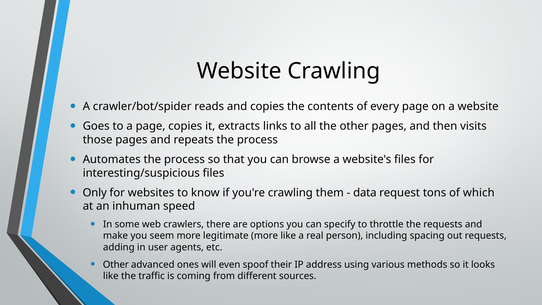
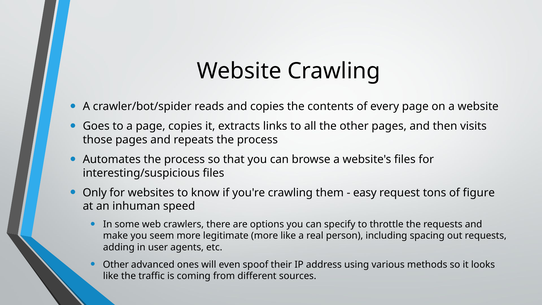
data: data -> easy (365, 193)
which: which -> figure (479, 193)
